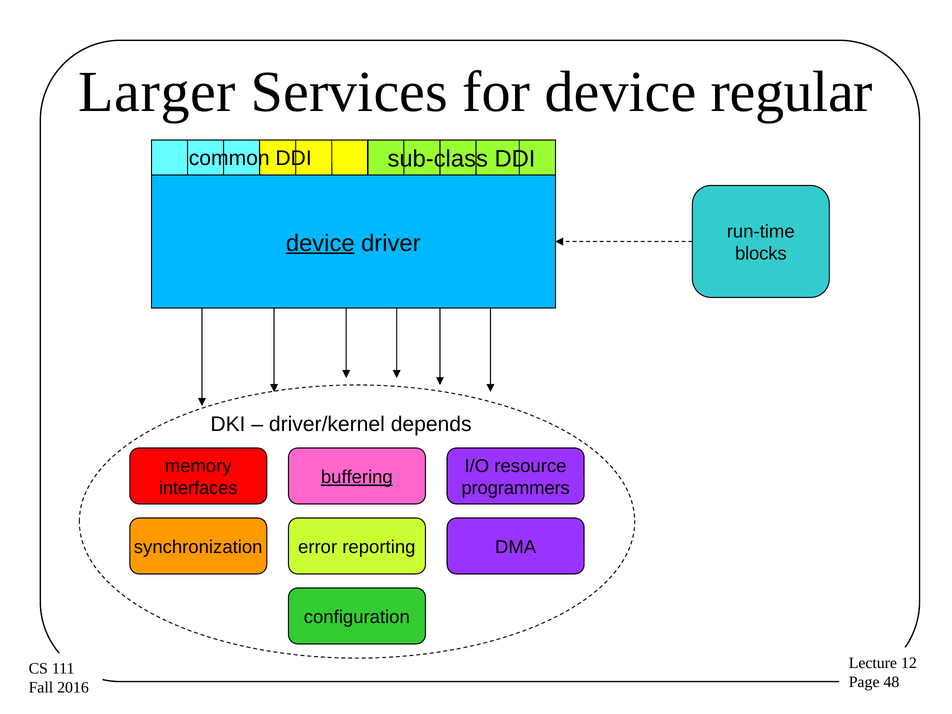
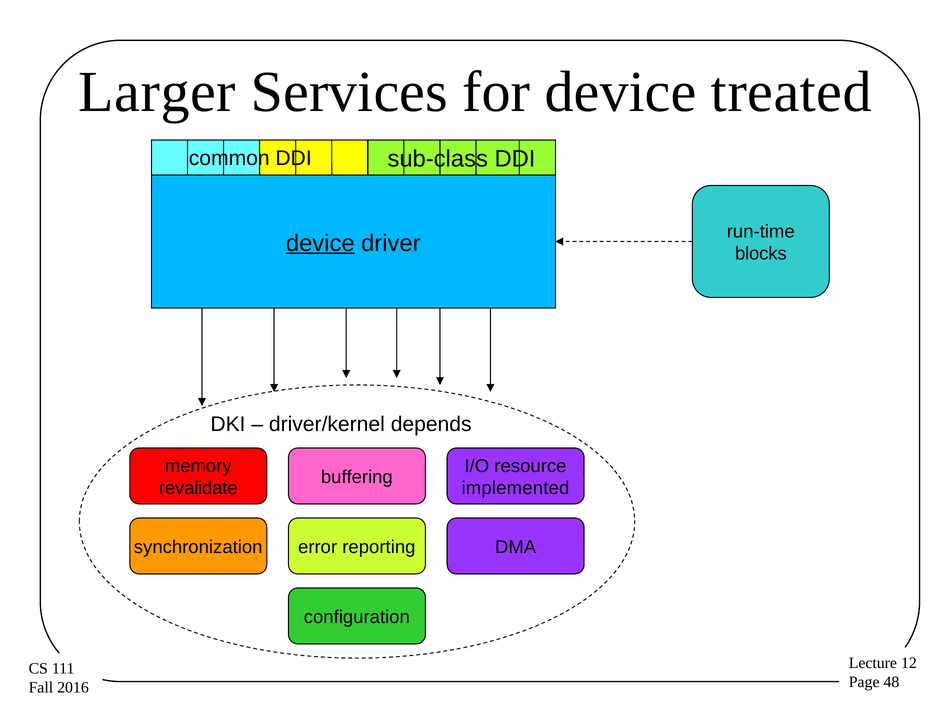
regular: regular -> treated (791, 92)
buffering underline: present -> none (357, 477)
interfaces: interfaces -> revalidate (198, 488)
programmers: programmers -> implemented (515, 488)
